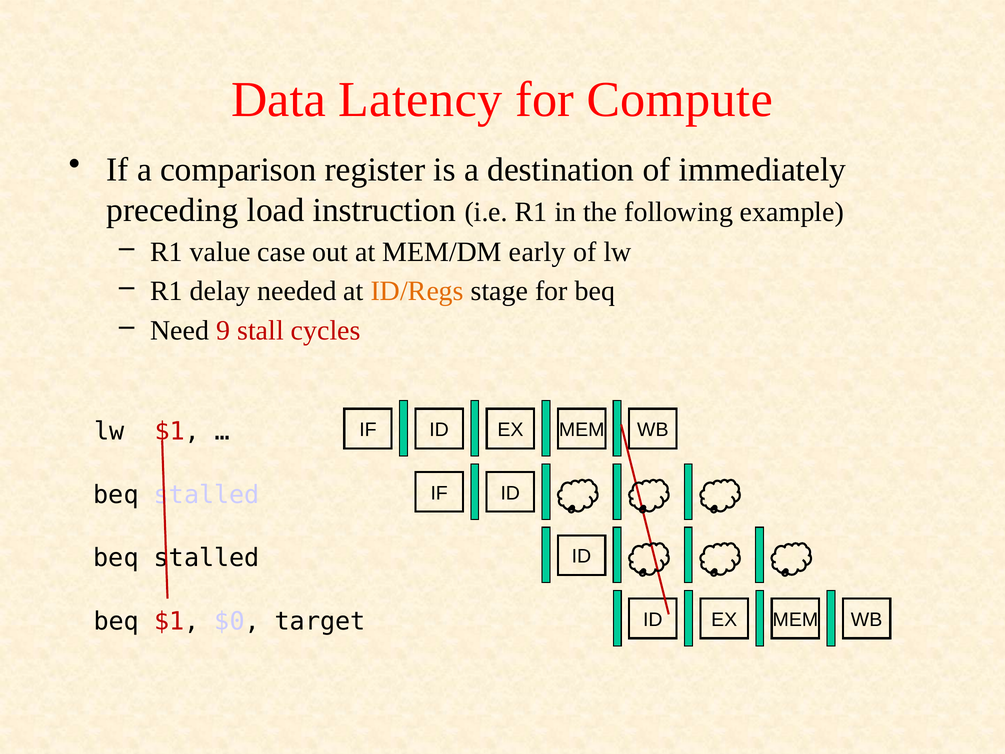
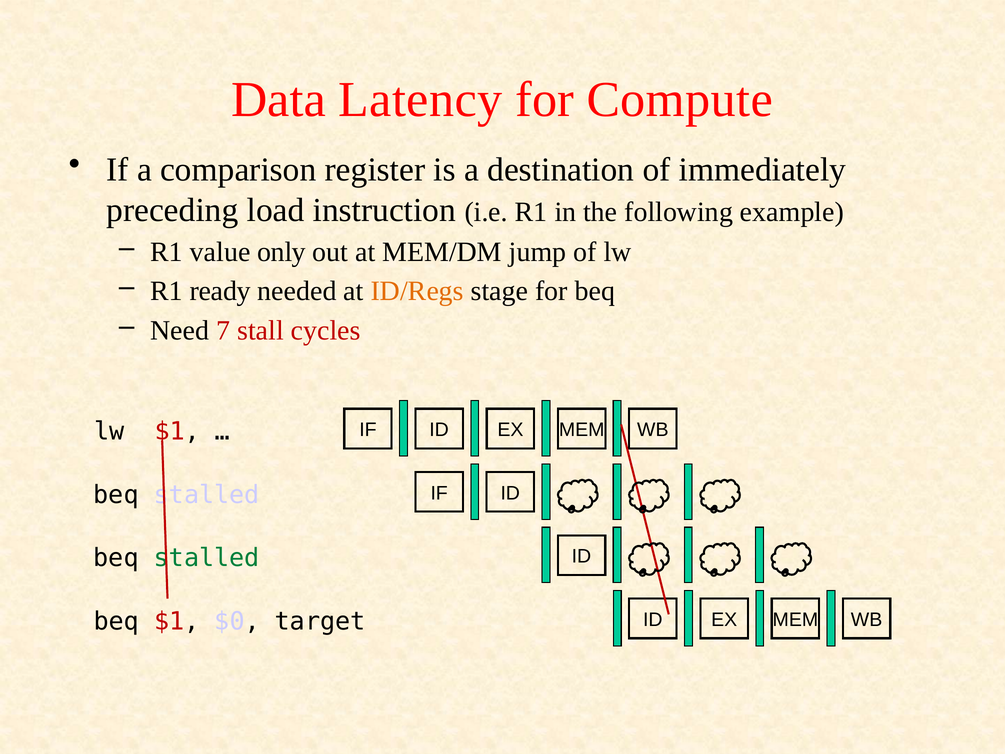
case: case -> only (282, 252)
early: early -> jump (538, 252)
delay: delay -> ready (220, 291)
9: 9 -> 7 (223, 330)
stalled colour: black -> green (207, 558)
